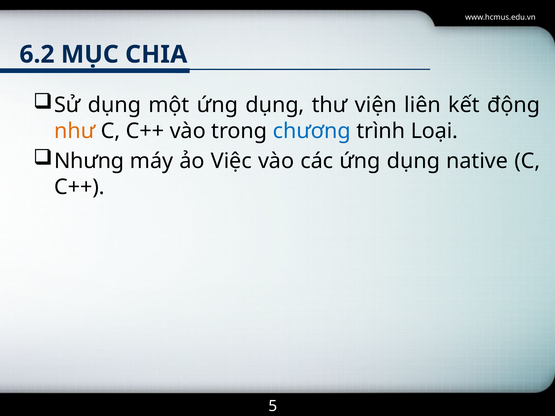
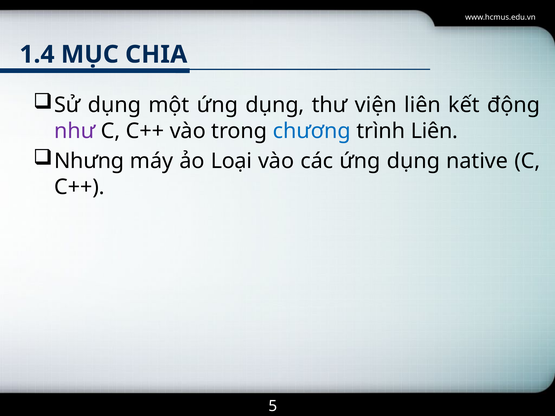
6.2: 6.2 -> 1.4 (37, 54)
như colour: orange -> purple (75, 131)
trình Loại: Loại -> Liên (434, 131)
Việc: Việc -> Loại (231, 161)
